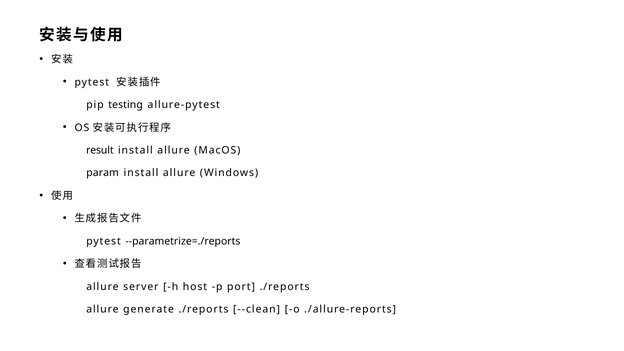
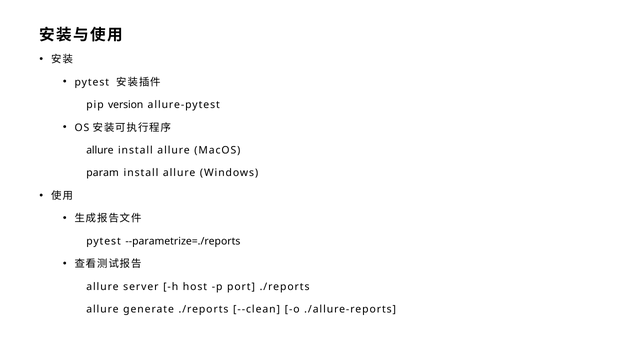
testing: testing -> version (126, 105)
result: result -> allure (100, 150)
